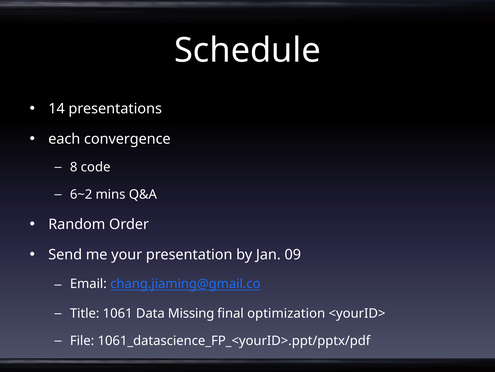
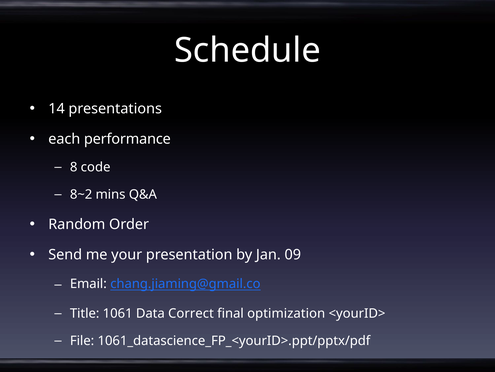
convergence: convergence -> performance (127, 139)
6~2: 6~2 -> 8~2 (81, 194)
Missing: Missing -> Correct (191, 313)
